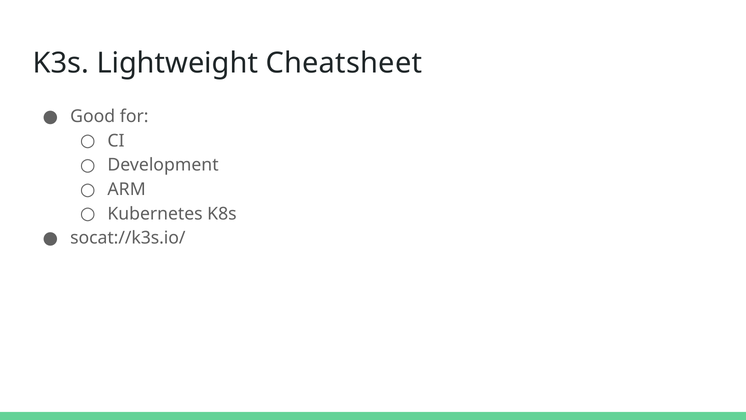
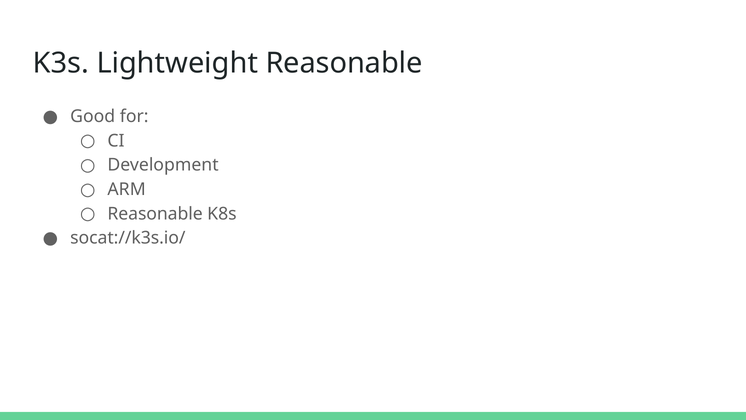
Lightweight Cheatsheet: Cheatsheet -> Reasonable (344, 63)
Kubernetes: Kubernetes -> Reasonable (155, 214)
